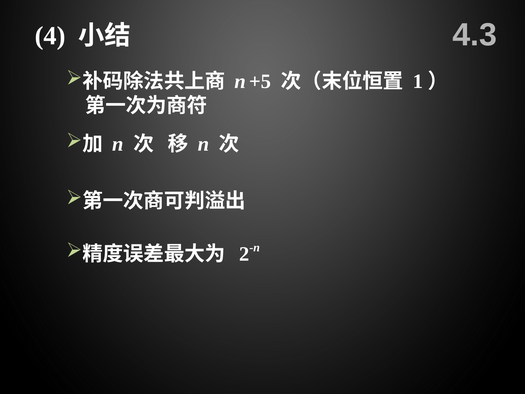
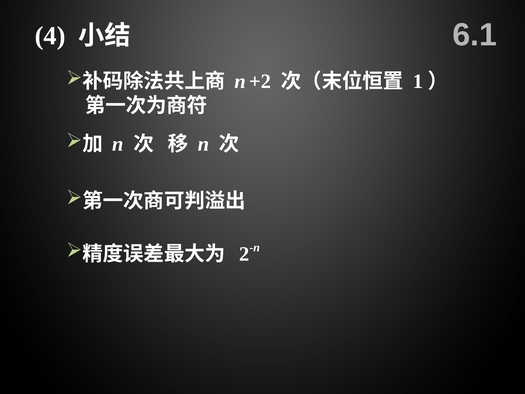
4.3: 4.3 -> 6.1 (475, 35)
+5: +5 -> +2 (260, 81)
